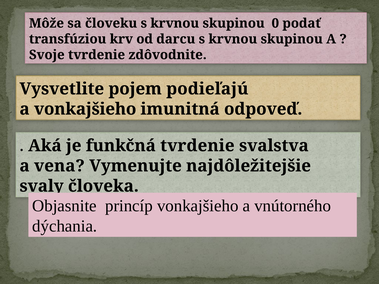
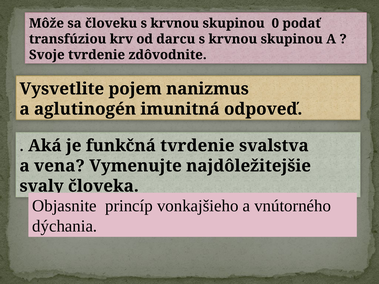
podieľajú: podieľajú -> nanizmus (207, 89)
a vonkajšieho: vonkajšieho -> aglutinogén (85, 109)
